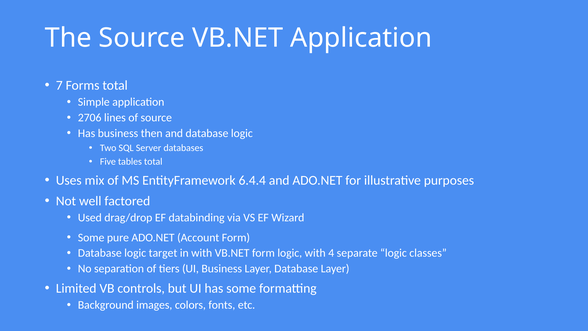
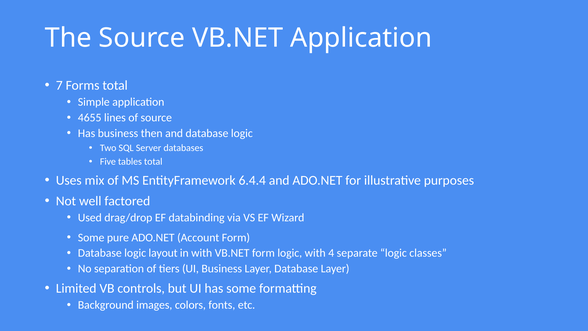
2706: 2706 -> 4655 (90, 118)
target: target -> layout (163, 253)
